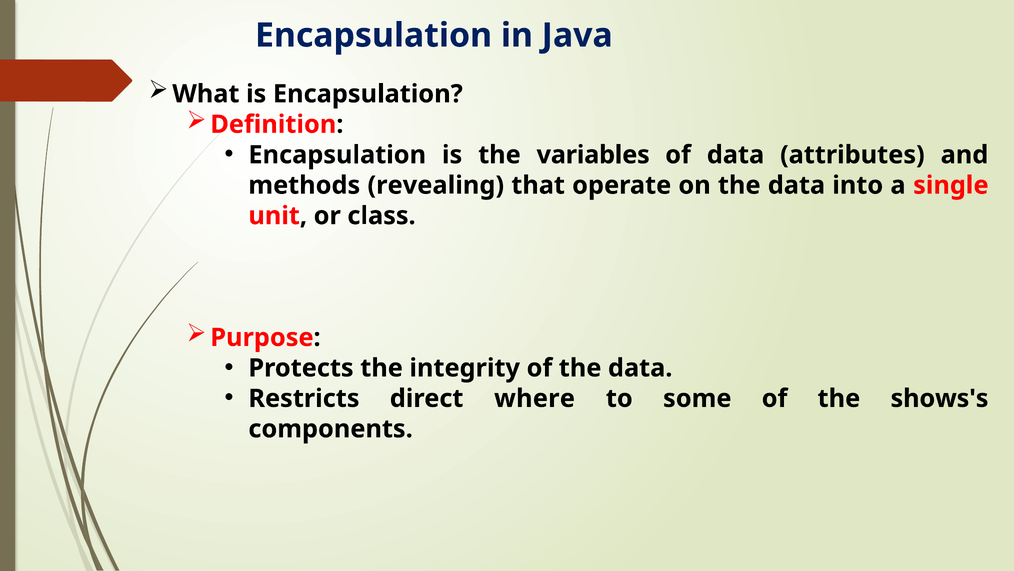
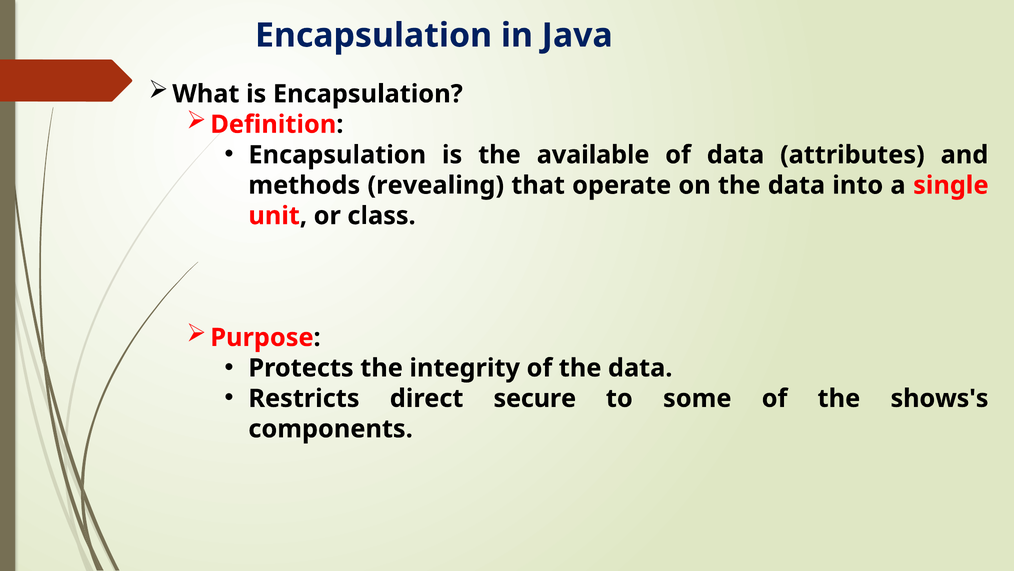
variables: variables -> available (593, 155)
where: where -> secure (535, 398)
